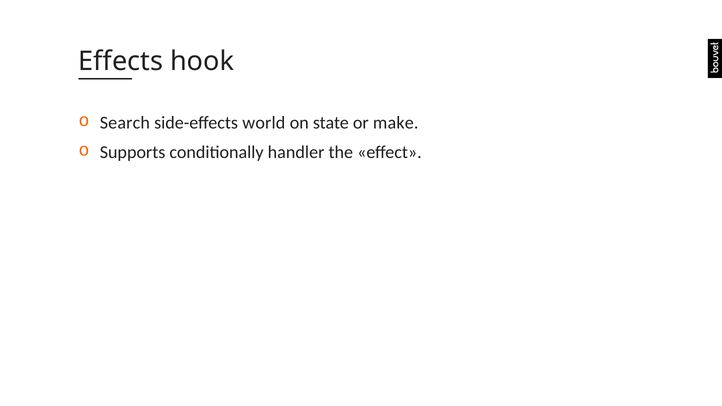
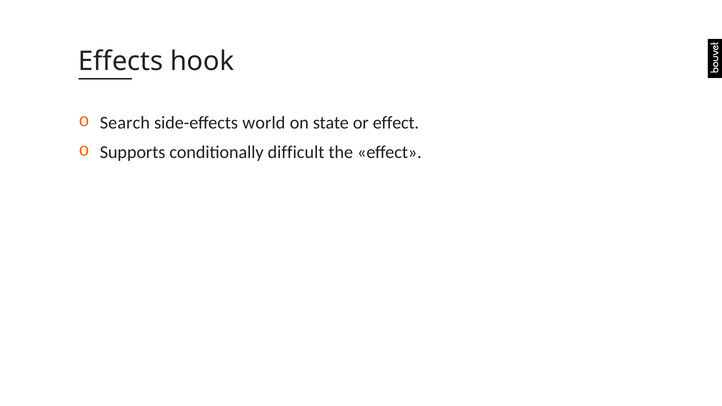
or make: make -> effect (396, 123)
handler: handler -> difficult (296, 152)
